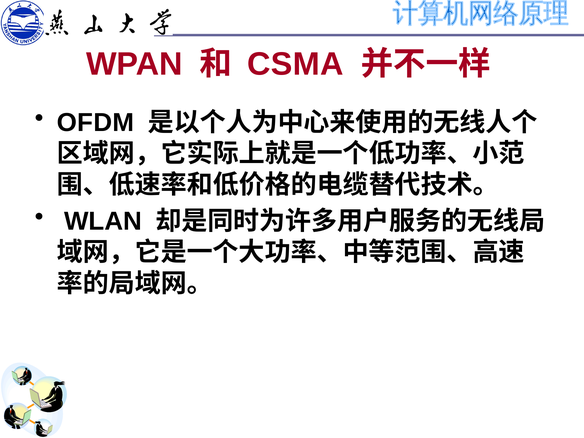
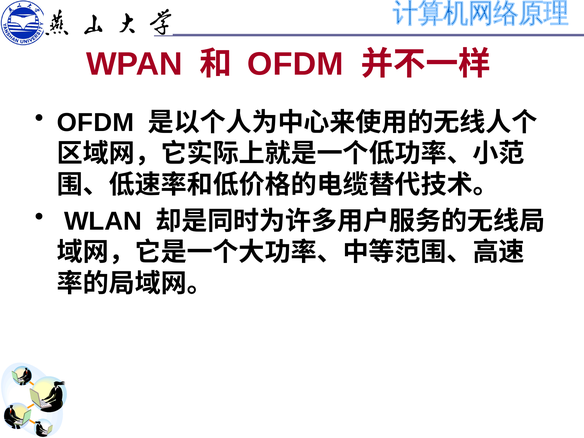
CSMA: CSMA -> OFDM (295, 64)
